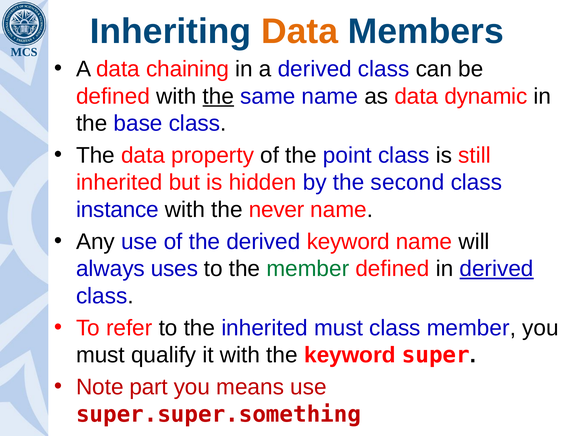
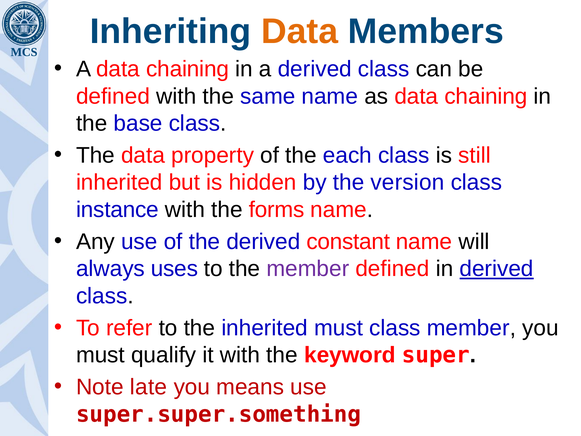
the underline: present -> none (218, 96)
as data dynamic: dynamic -> chaining (486, 96)
point: point -> each (347, 155)
second: second -> version (407, 182)
never: never -> forms (277, 210)
derived keyword: keyword -> constant (348, 242)
member colour: green -> purple (308, 269)
part: part -> late (149, 387)
